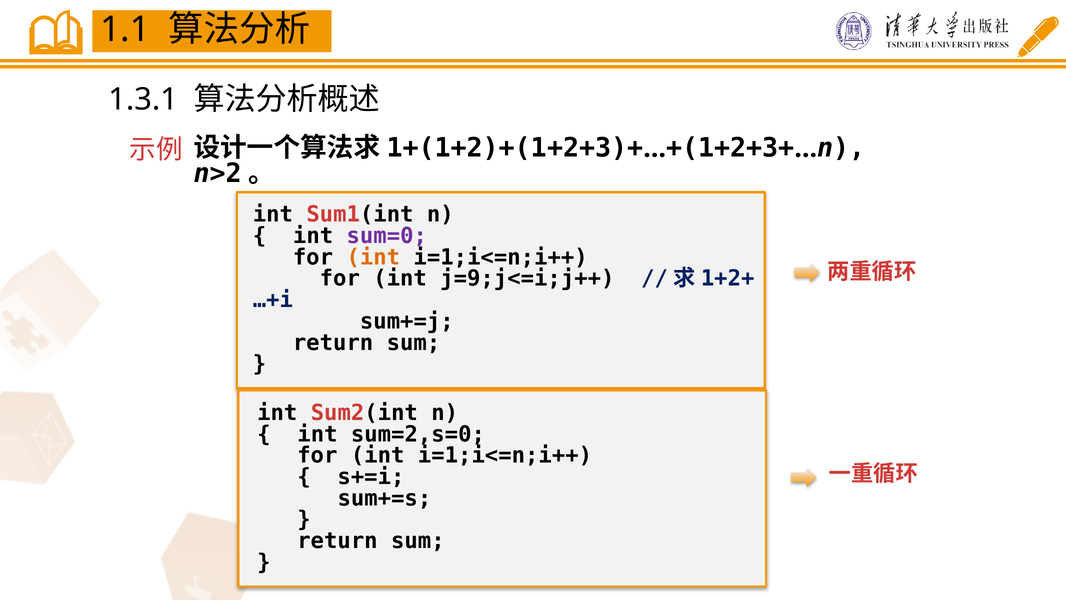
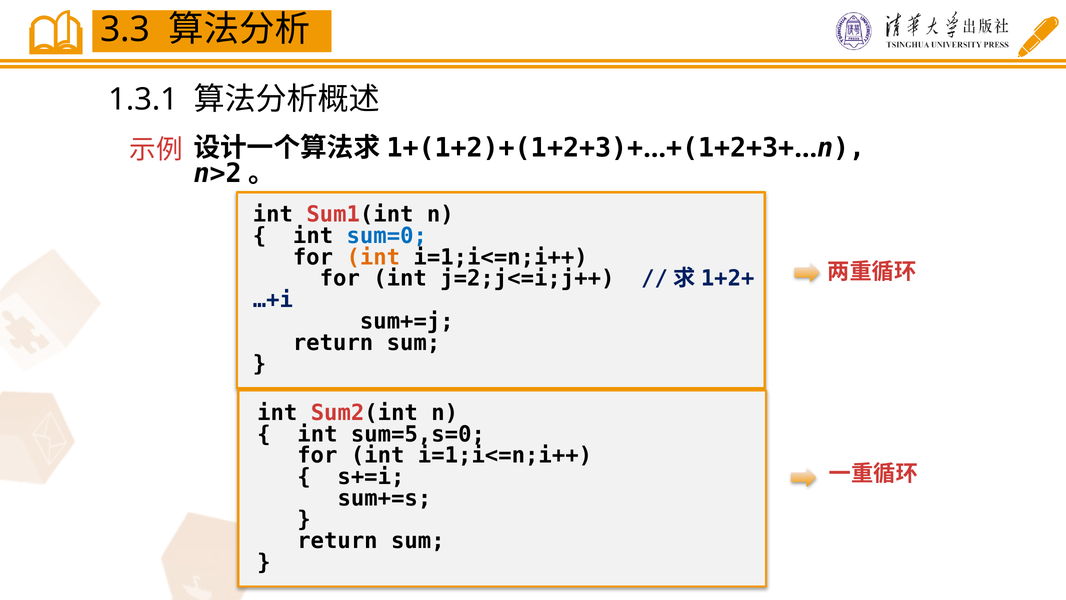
1.1: 1.1 -> 3.3 (125, 30)
sum=0 colour: purple -> blue (387, 236)
j=9;j<=i;j++: j=9;j<=i;j++ -> j=2;j<=i;j++ (527, 278)
sum=2,s=0: sum=2,s=0 -> sum=5,s=0 (418, 434)
